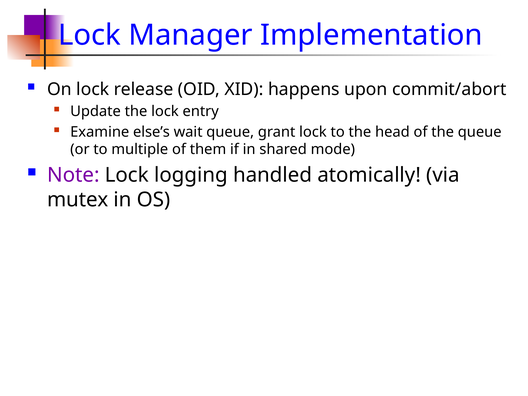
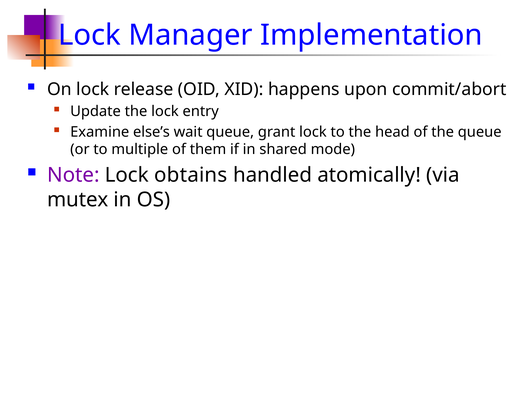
logging: logging -> obtains (191, 175)
